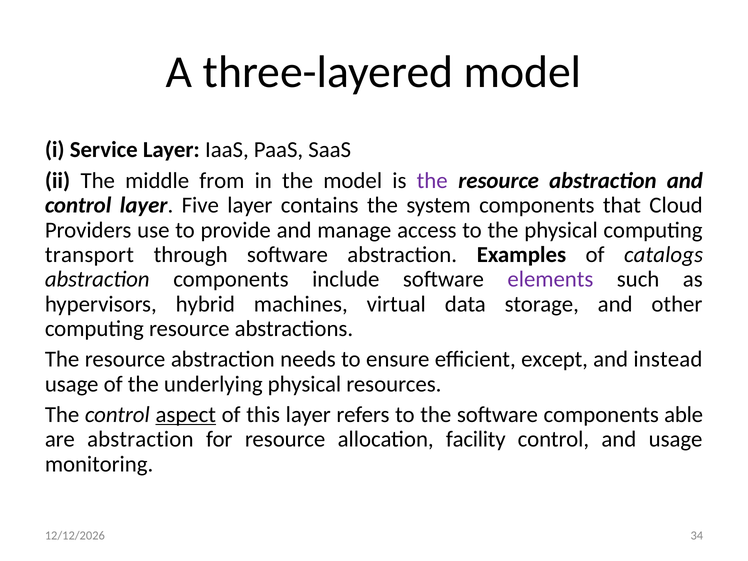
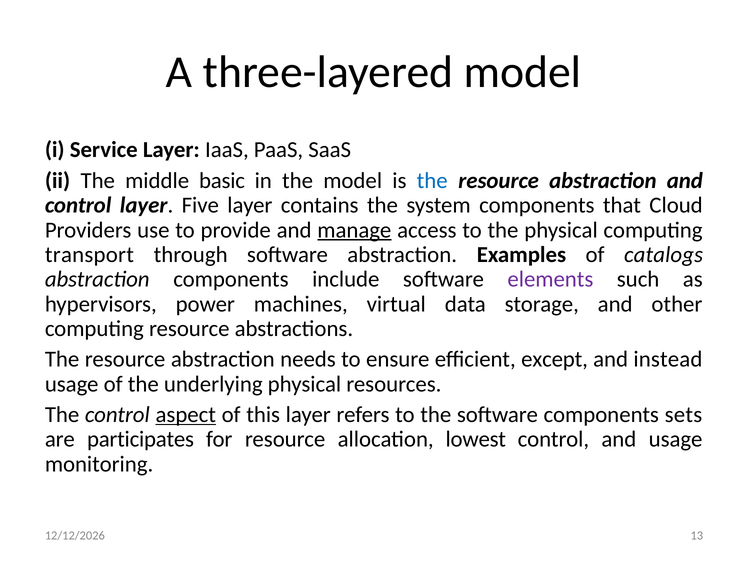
from: from -> basic (222, 181)
the colour: purple -> blue (432, 181)
manage underline: none -> present (354, 230)
hybrid: hybrid -> power (205, 304)
able: able -> sets (683, 415)
are abstraction: abstraction -> participates (141, 439)
facility: facility -> lowest (476, 439)
34: 34 -> 13 (697, 536)
